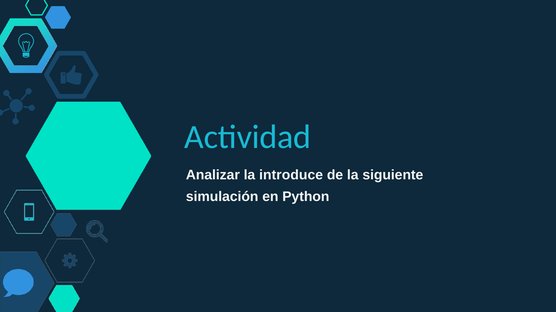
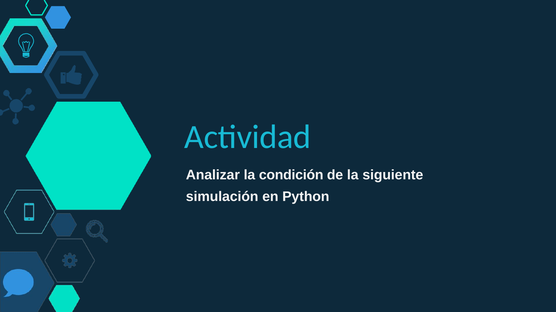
introduce: introduce -> condición (291, 175)
